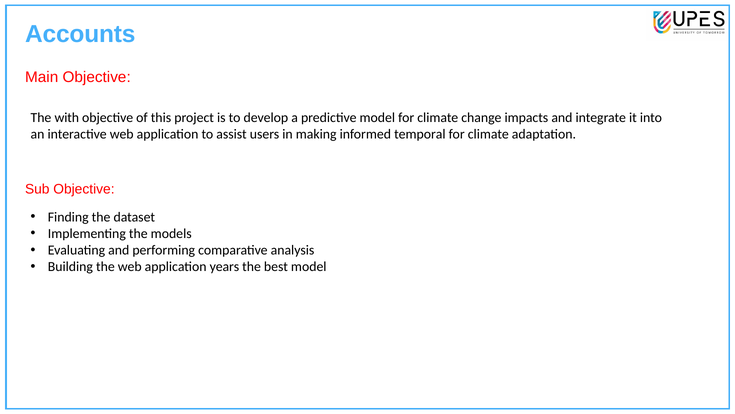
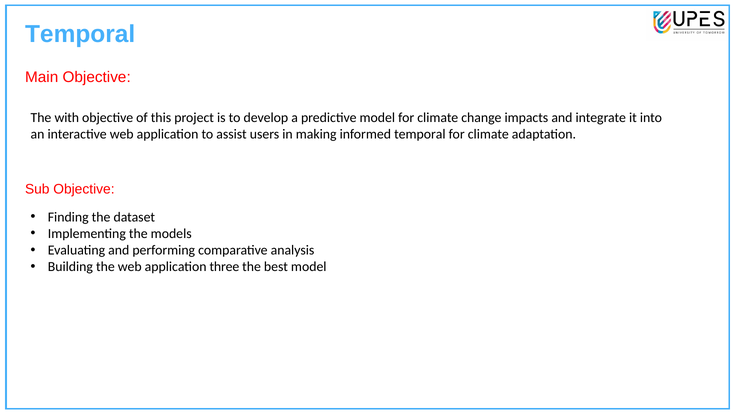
Accounts: Accounts -> Temporal (80, 34)
years: years -> three (224, 266)
